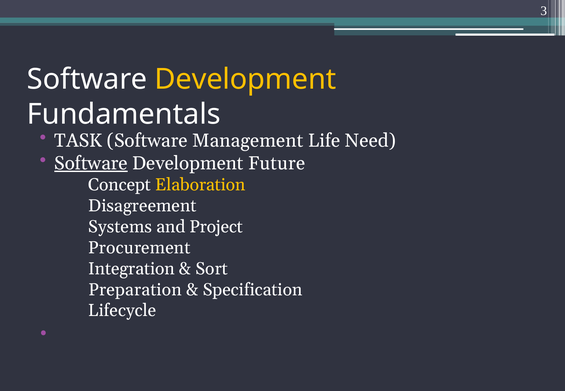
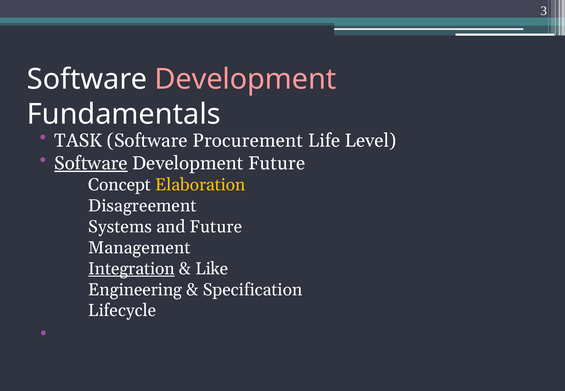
Development colour: yellow -> pink (245, 79)
Management: Management -> Procurement (248, 141)
Need: Need -> Level (371, 141)
and Project: Project -> Future (216, 227)
Procurement: Procurement -> Management (139, 248)
Integration underline: none -> present (131, 269)
Sort: Sort -> Like (212, 269)
Preparation: Preparation -> Engineering (135, 290)
